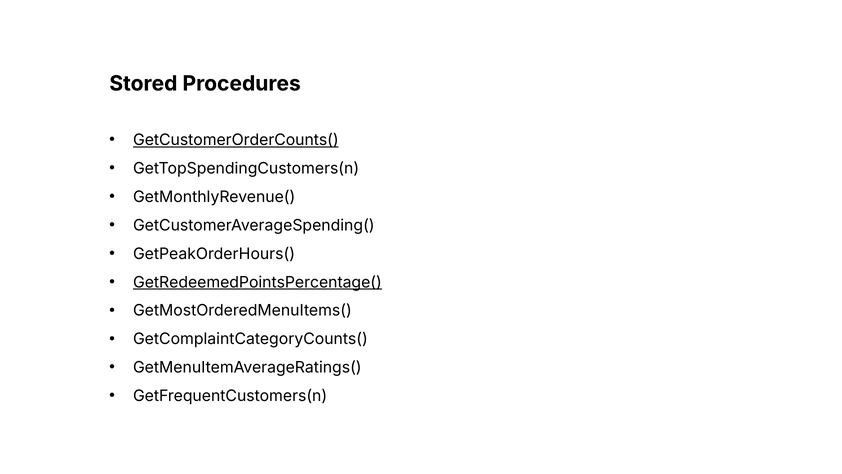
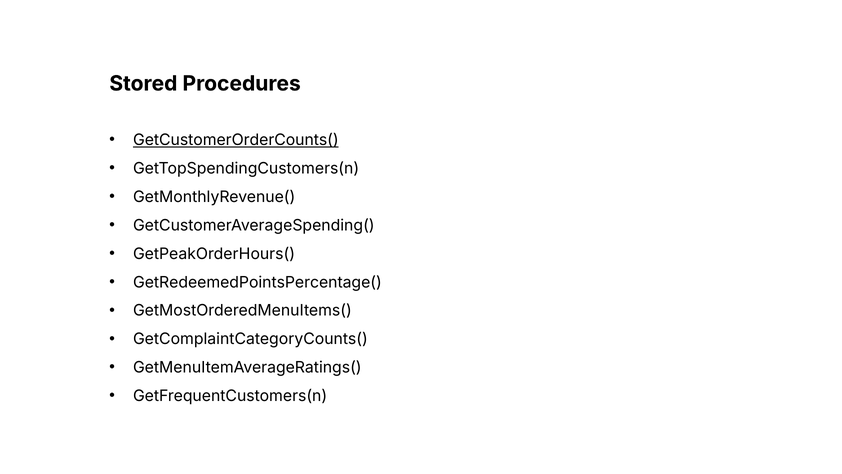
GetRedeemedPointsPercentage( underline: present -> none (257, 282)
